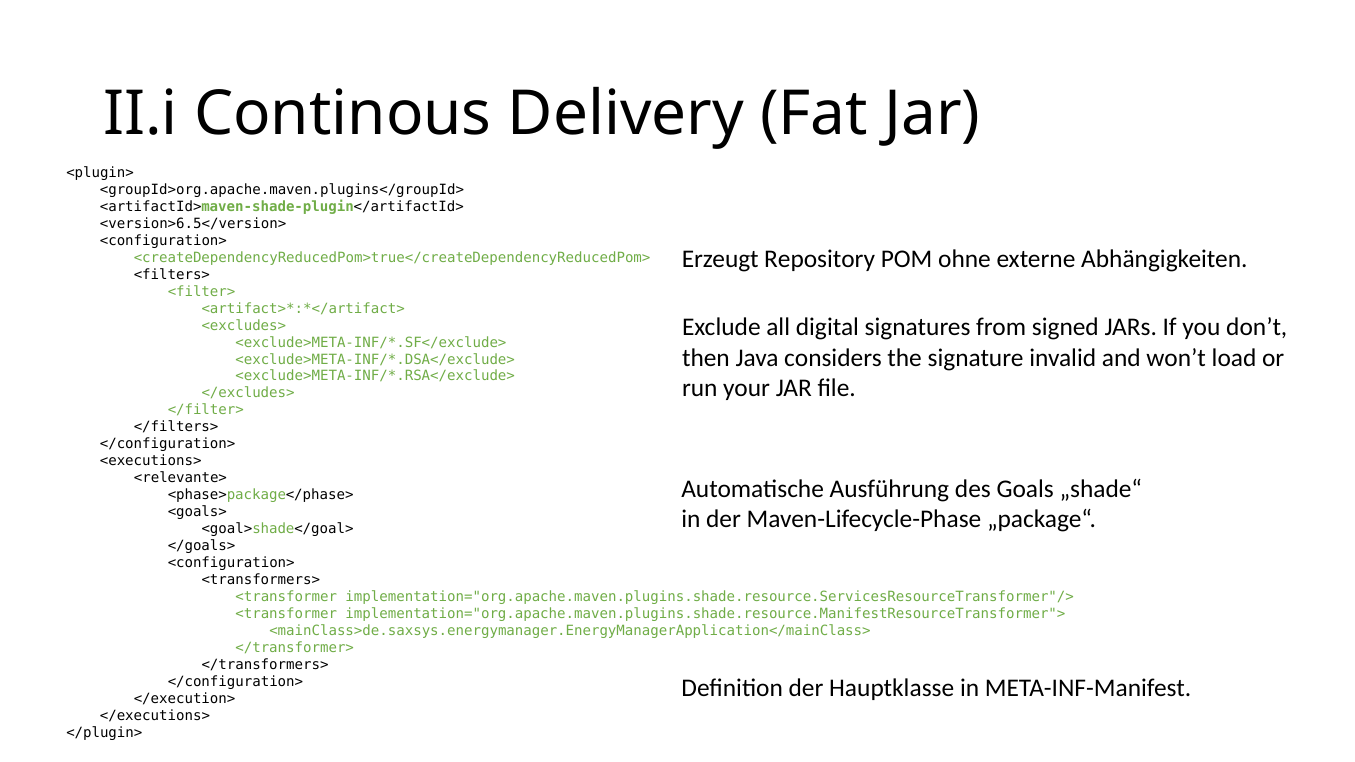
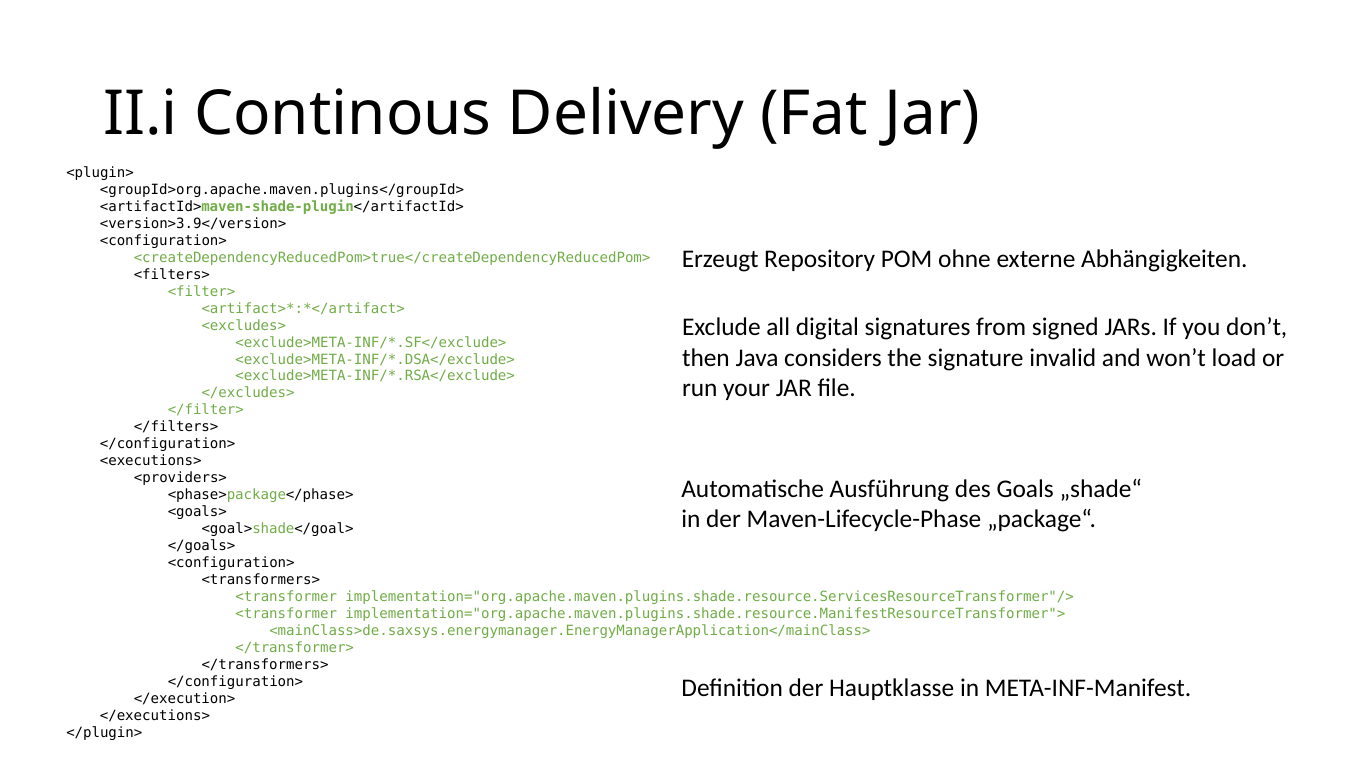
<version>6.5</version>: <version>6.5</version> -> <version>3.9</version> (193, 224)
<relevante>: <relevante> -> <providers> (180, 478)
